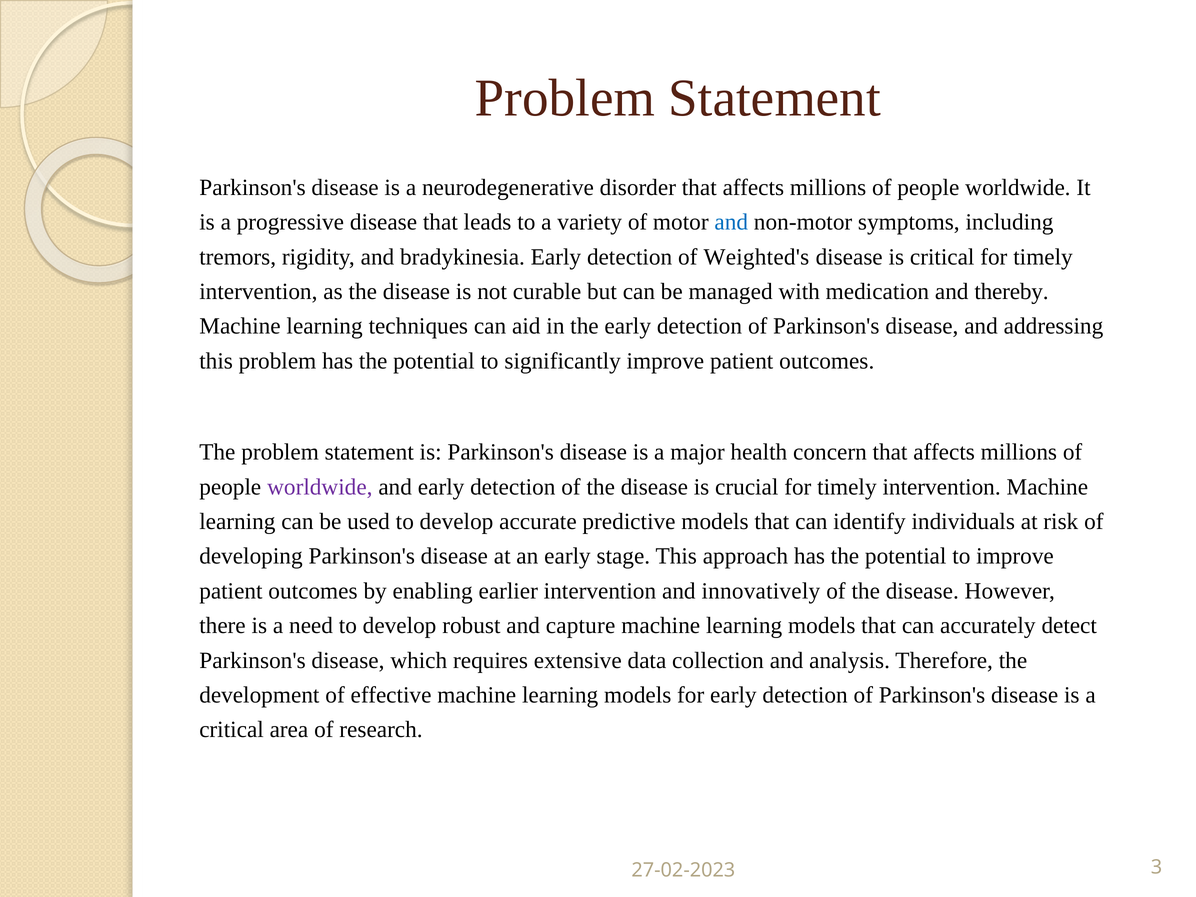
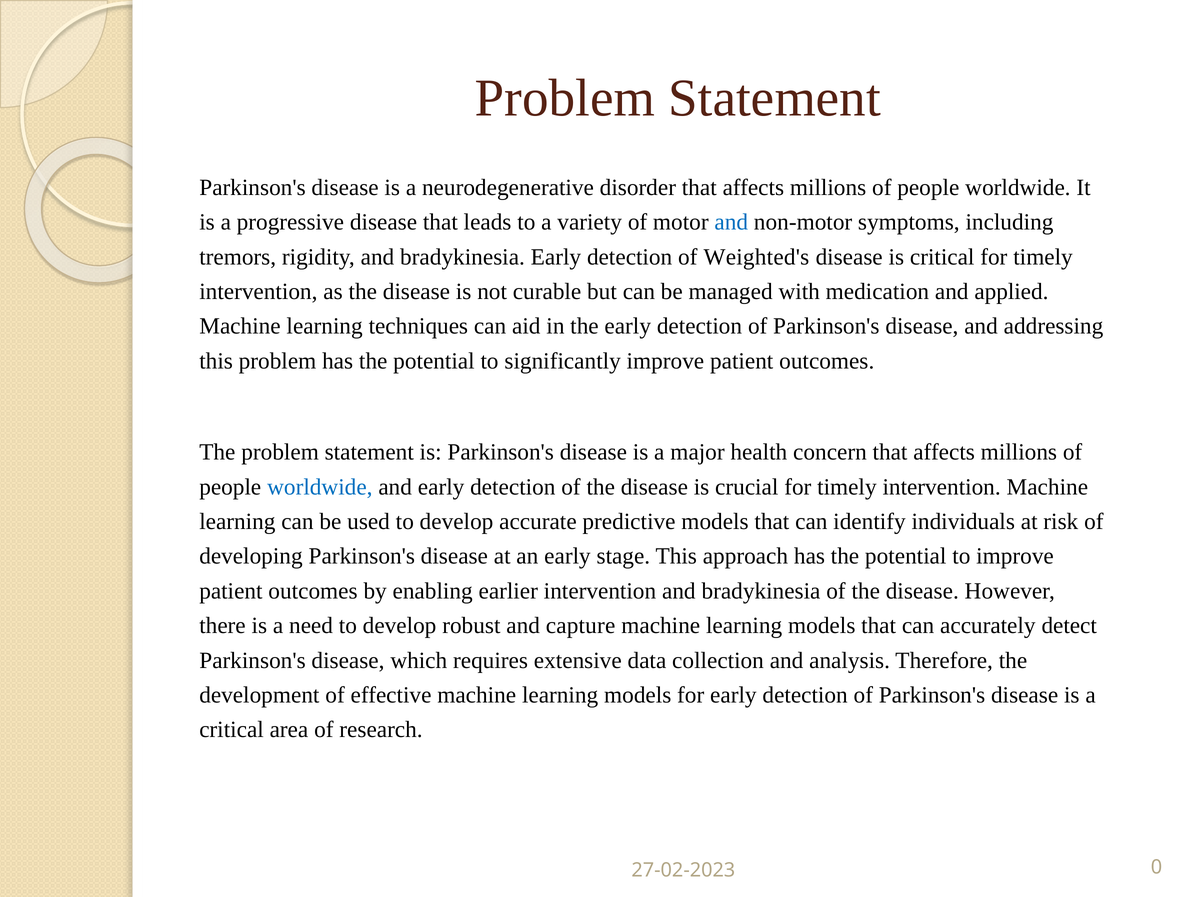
thereby: thereby -> applied (1011, 292)
worldwide colour: purple -> blue (320, 487)
intervention and innovatively: innovatively -> bradykinesia (761, 591)
3: 3 -> 0 (1157, 867)
